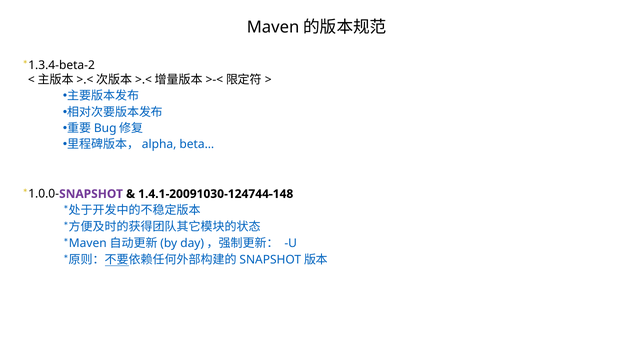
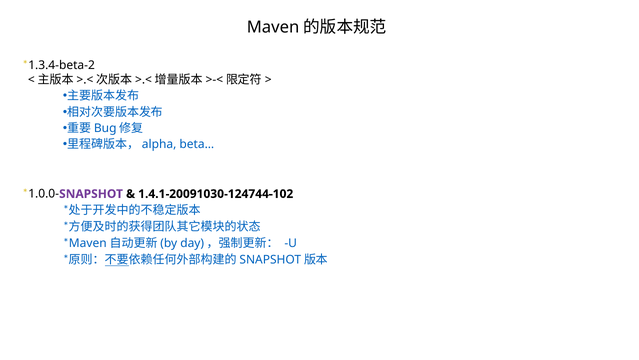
1.4.1-20091030-124744-148: 1.4.1-20091030-124744-148 -> 1.4.1-20091030-124744-102 (216, 194)
